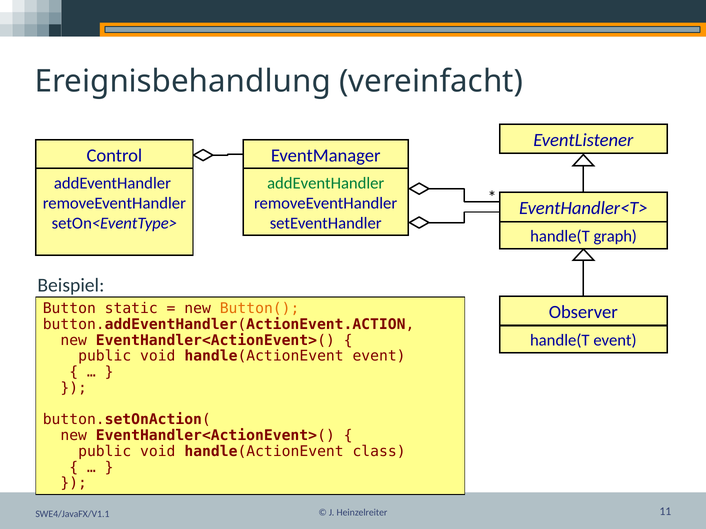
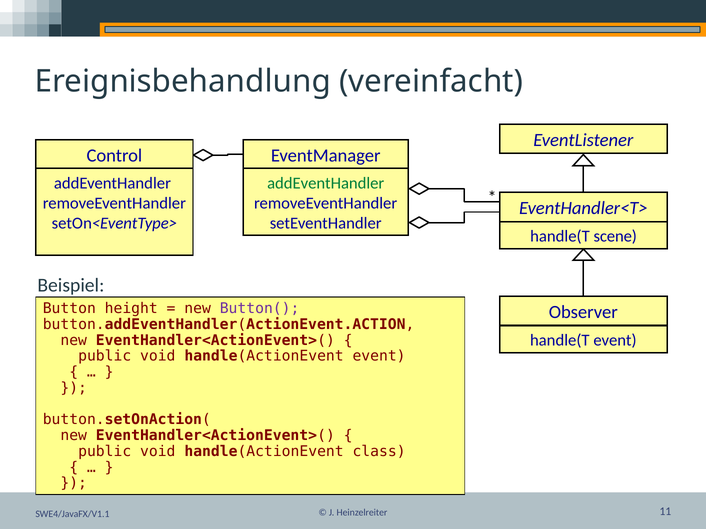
graph: graph -> scene (615, 237)
static: static -> height (131, 309)
Button( colour: orange -> purple (260, 309)
